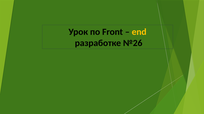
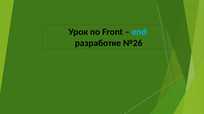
end colour: yellow -> light blue (139, 32)
